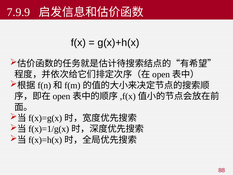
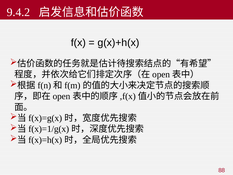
7.9.9: 7.9.9 -> 9.4.2 (18, 12)
